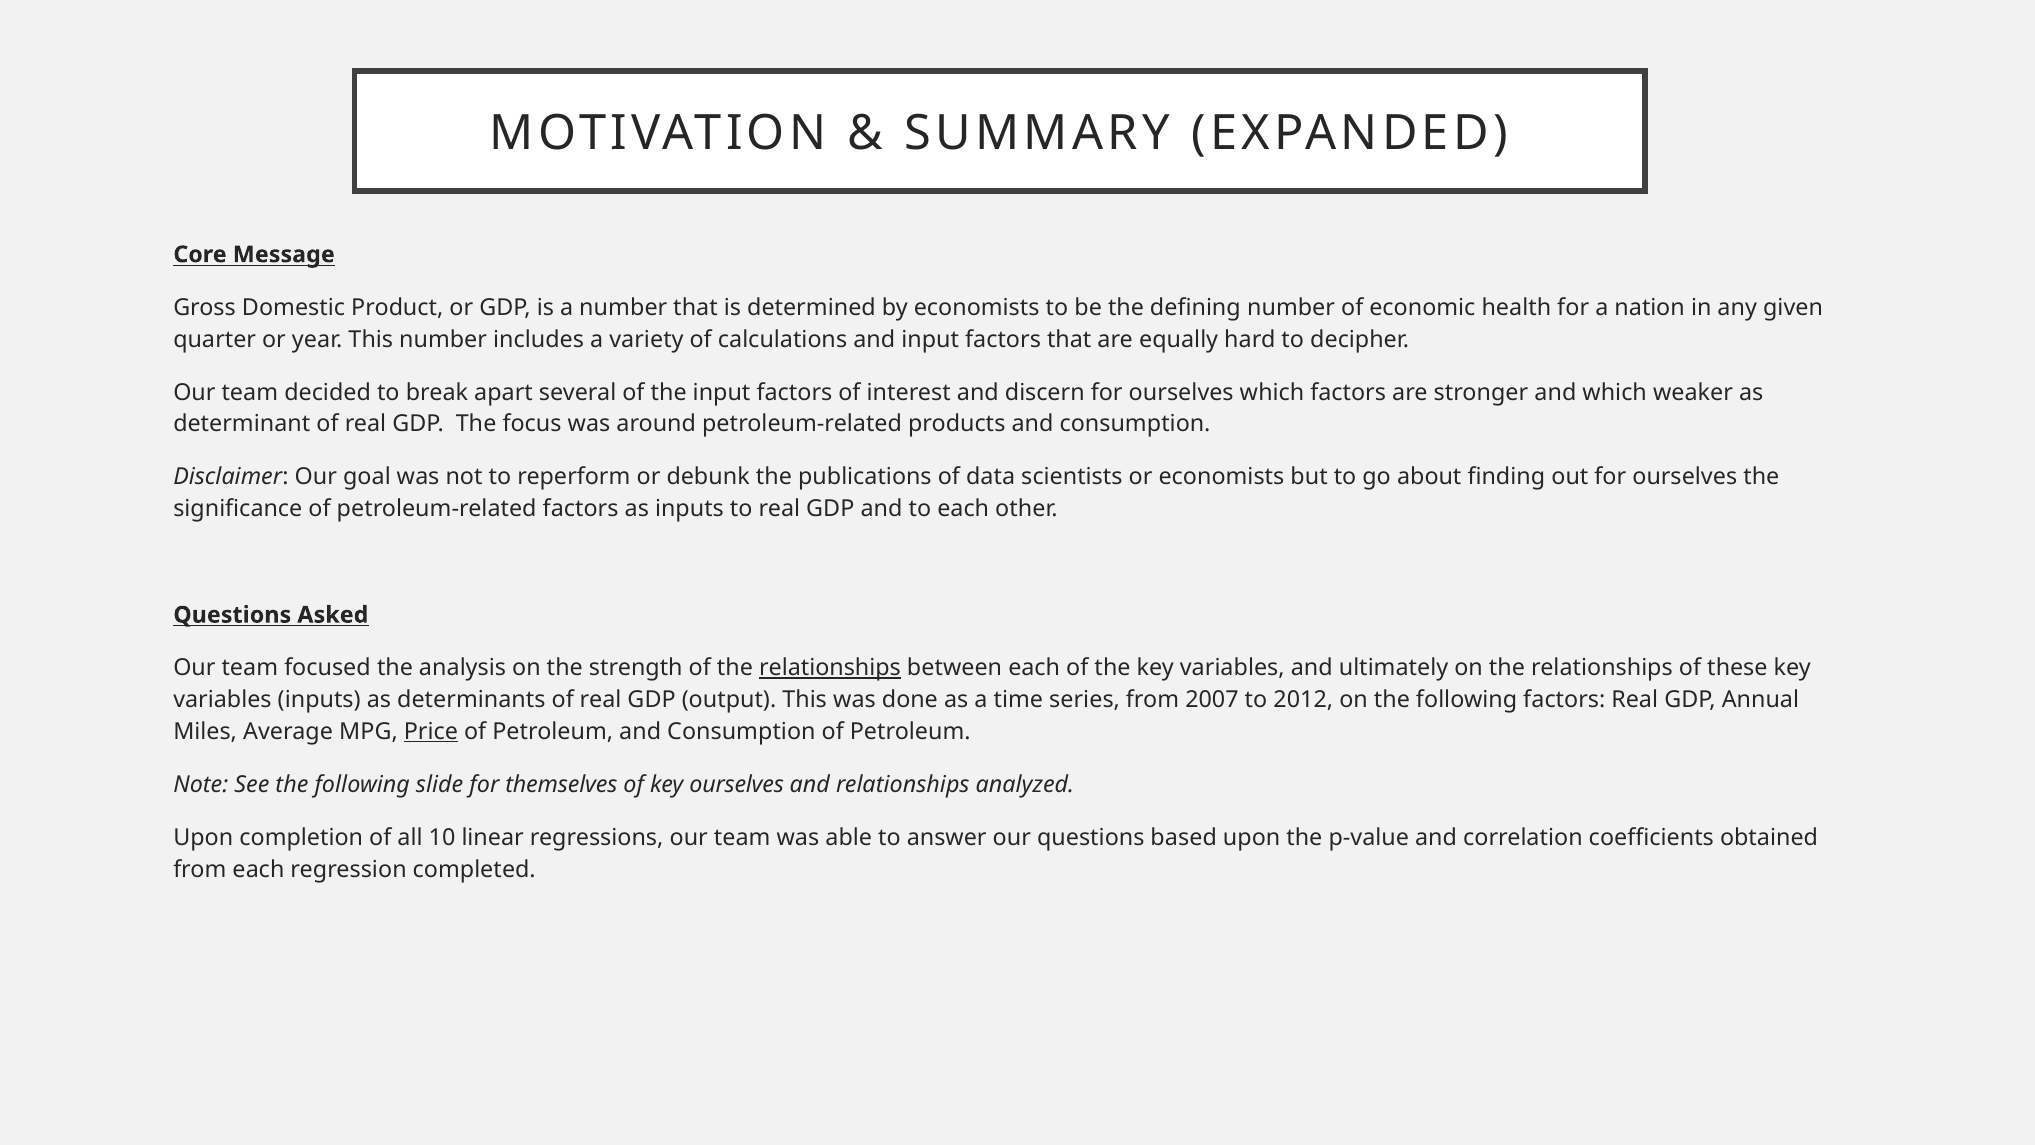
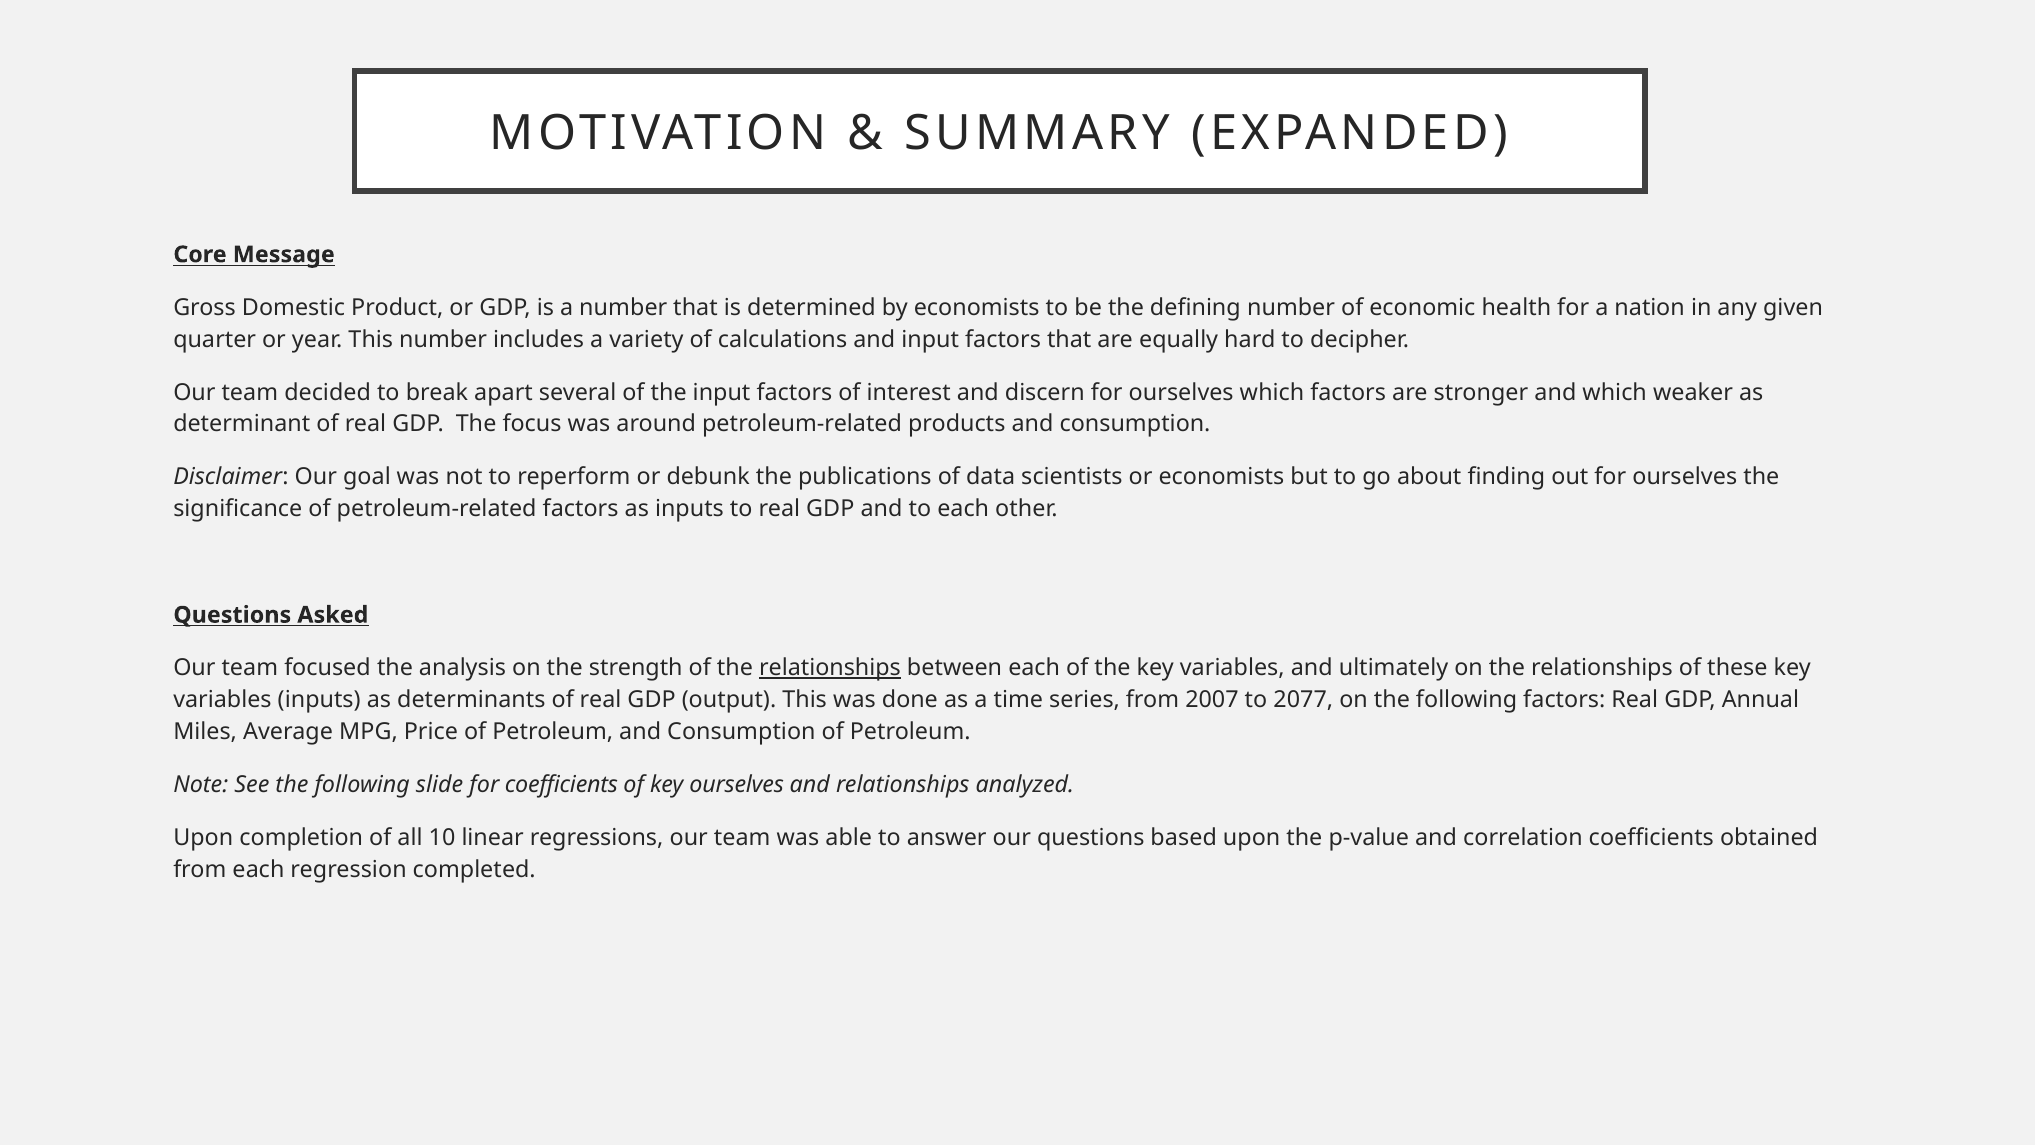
2012: 2012 -> 2077 (1303, 700)
Price underline: present -> none (431, 731)
for themselves: themselves -> coefficients (561, 784)
